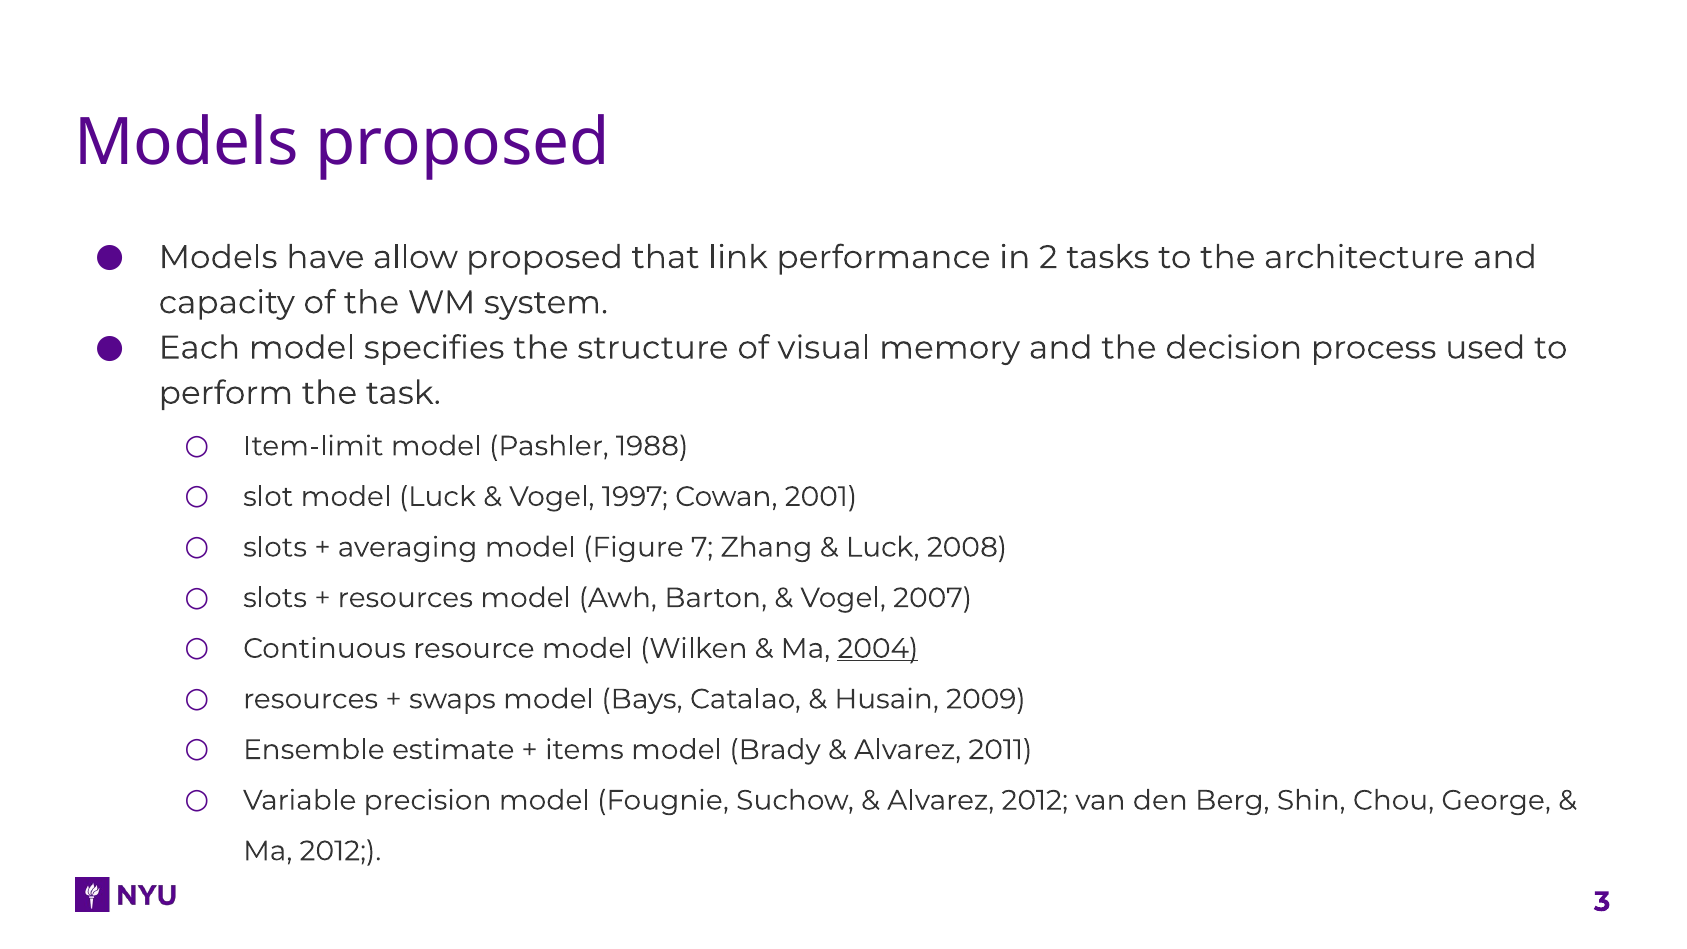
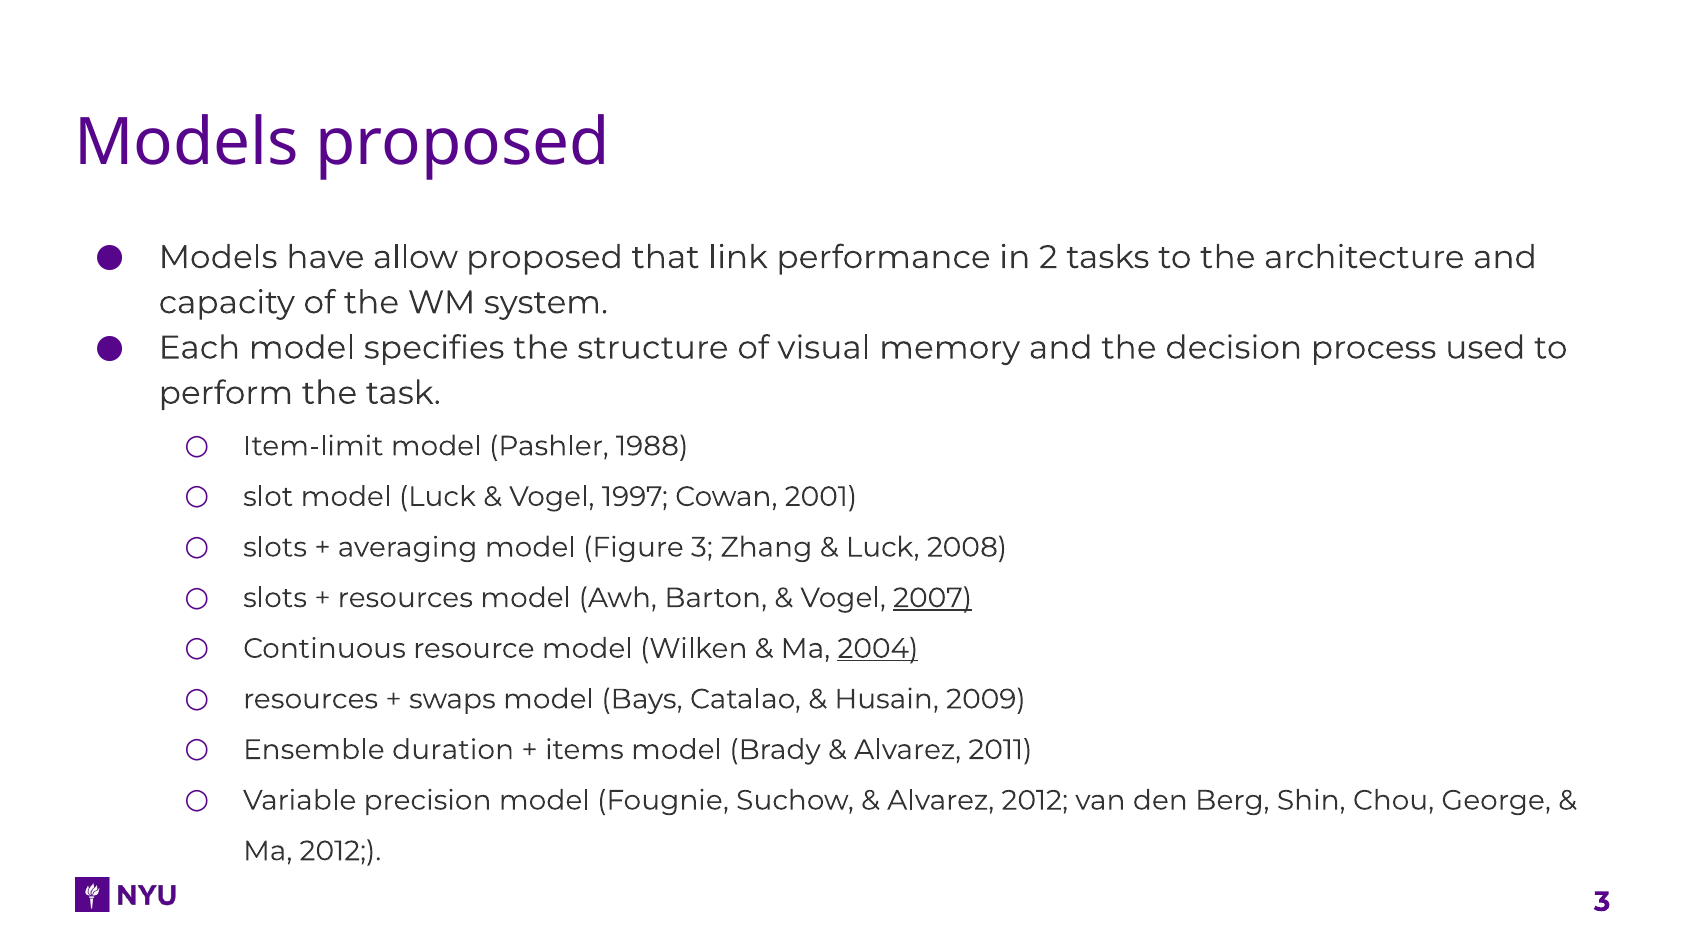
Figure 7: 7 -> 3 (702, 547)
2007 underline: none -> present (933, 598)
estimate: estimate -> duration (453, 750)
